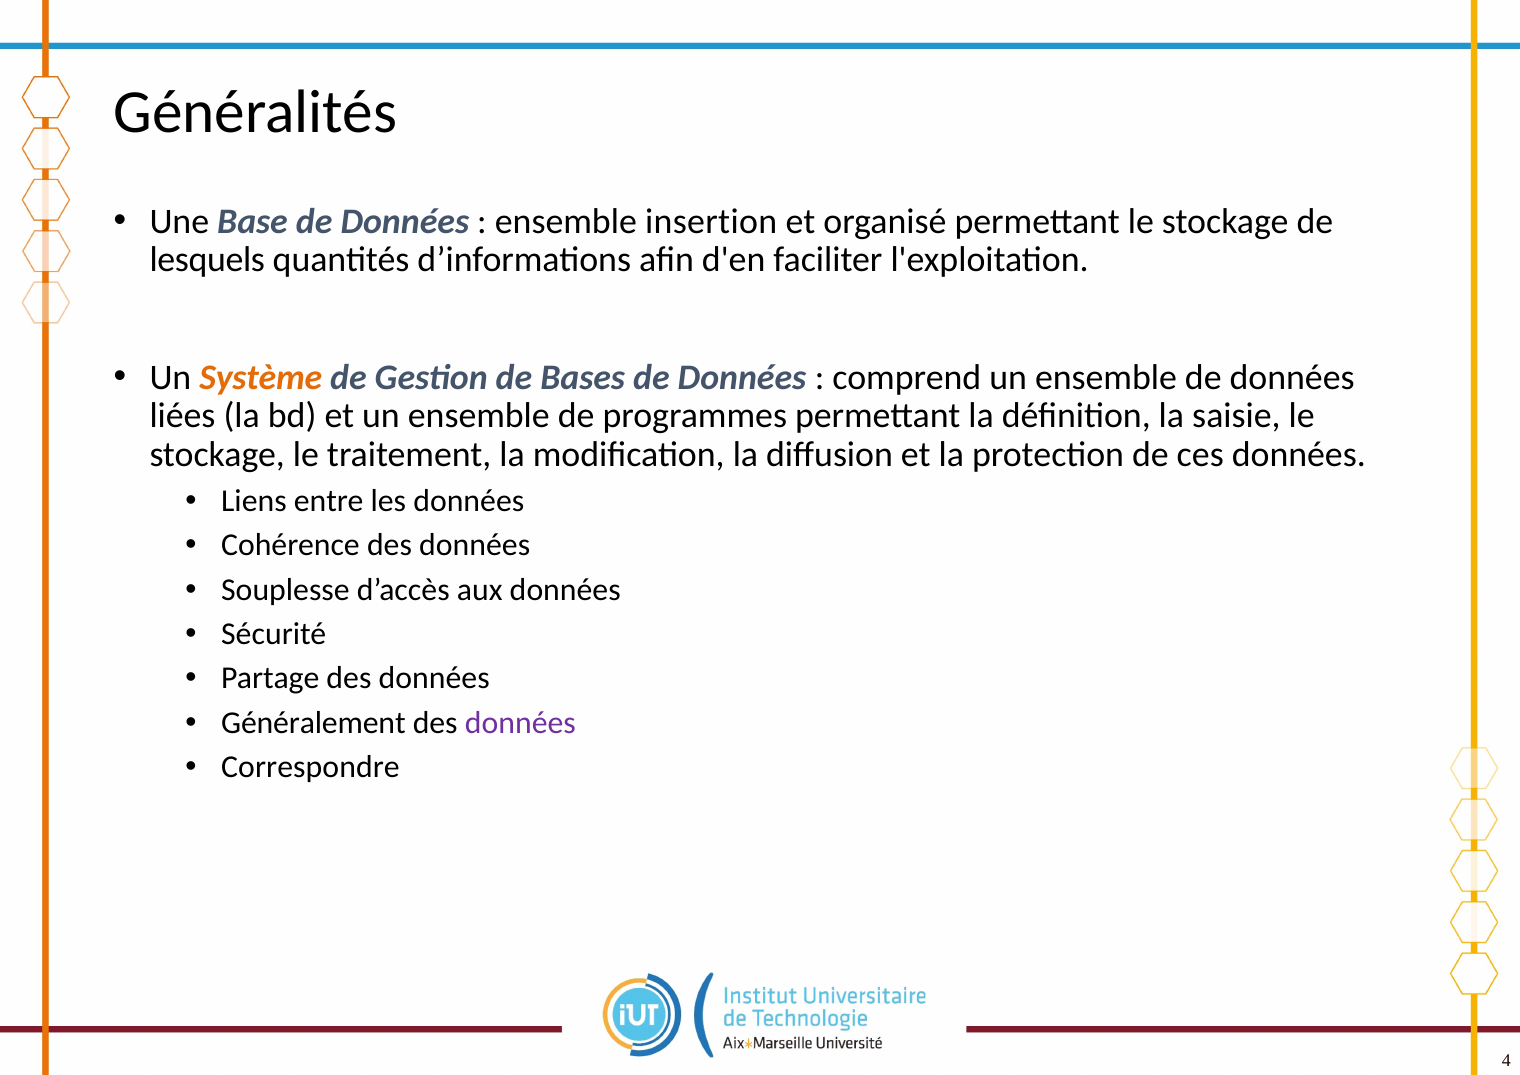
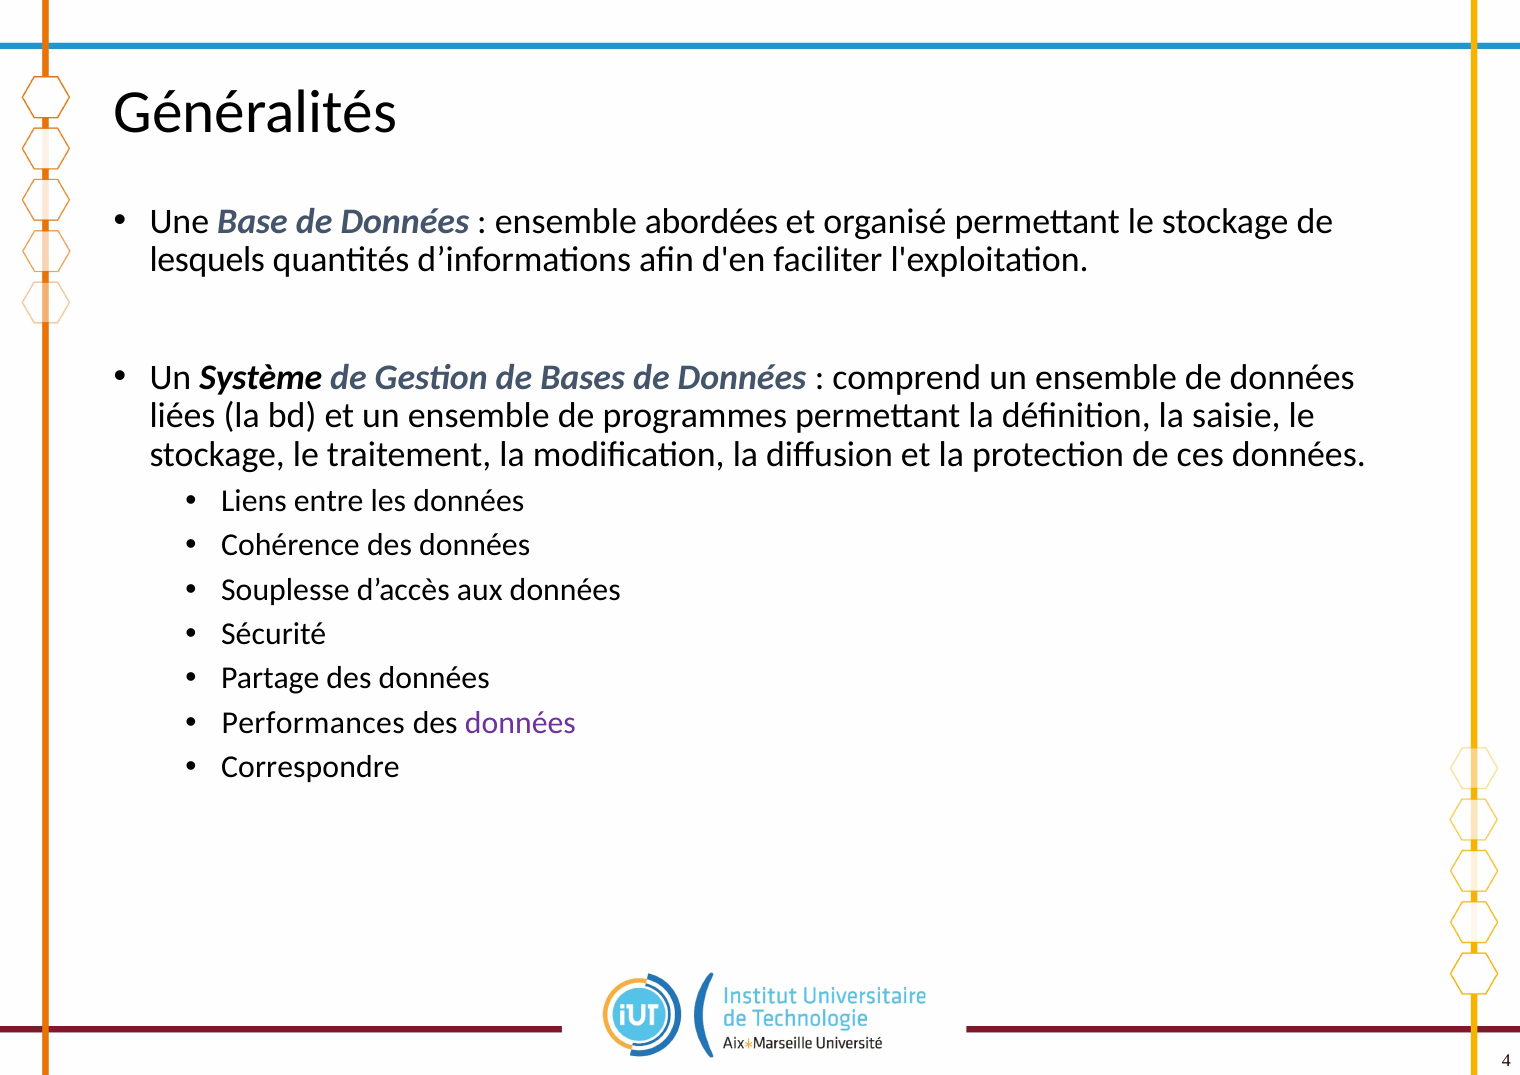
insertion: insertion -> abordées (711, 221)
Système colour: orange -> black (261, 377)
Généralement: Généralement -> Performances (313, 723)
